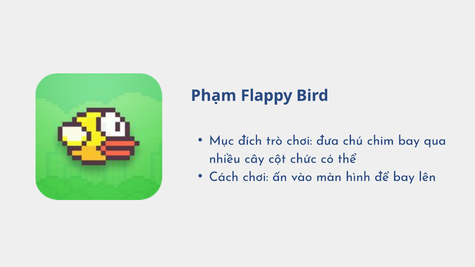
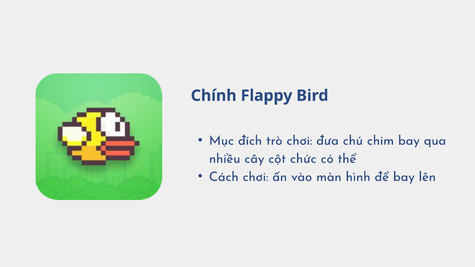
Phạm: Phạm -> Chính (214, 96)
